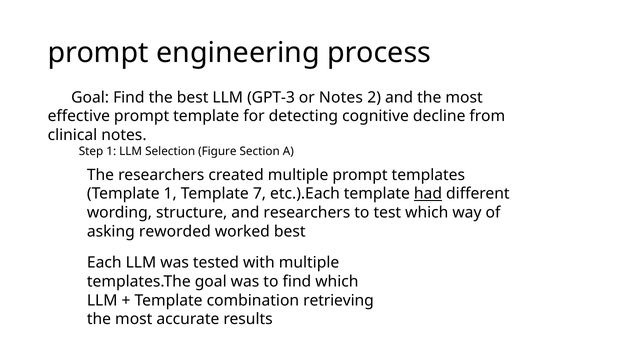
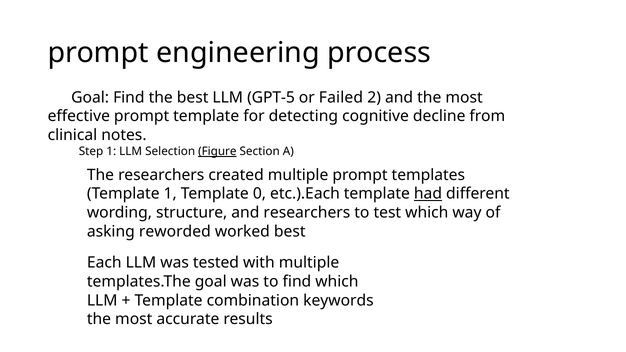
GPT-3: GPT-3 -> GPT-5 (271, 98)
or Notes: Notes -> Failed (341, 98)
Figure underline: none -> present (217, 152)
7: 7 -> 0 (259, 194)
retrieving: retrieving -> keywords (338, 300)
